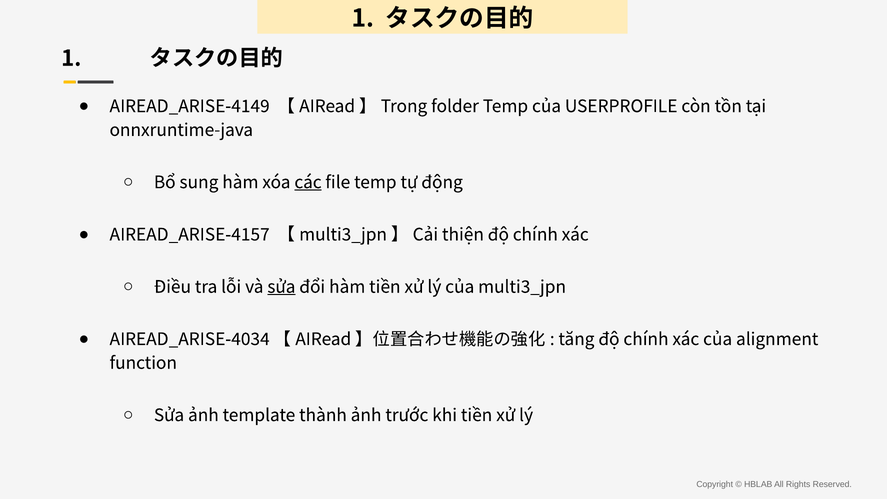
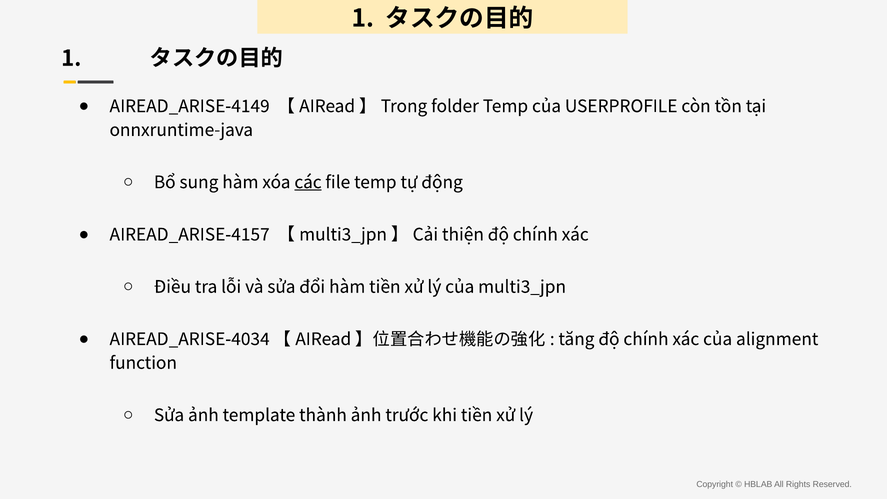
sửa underline: present -> none (281, 287)
